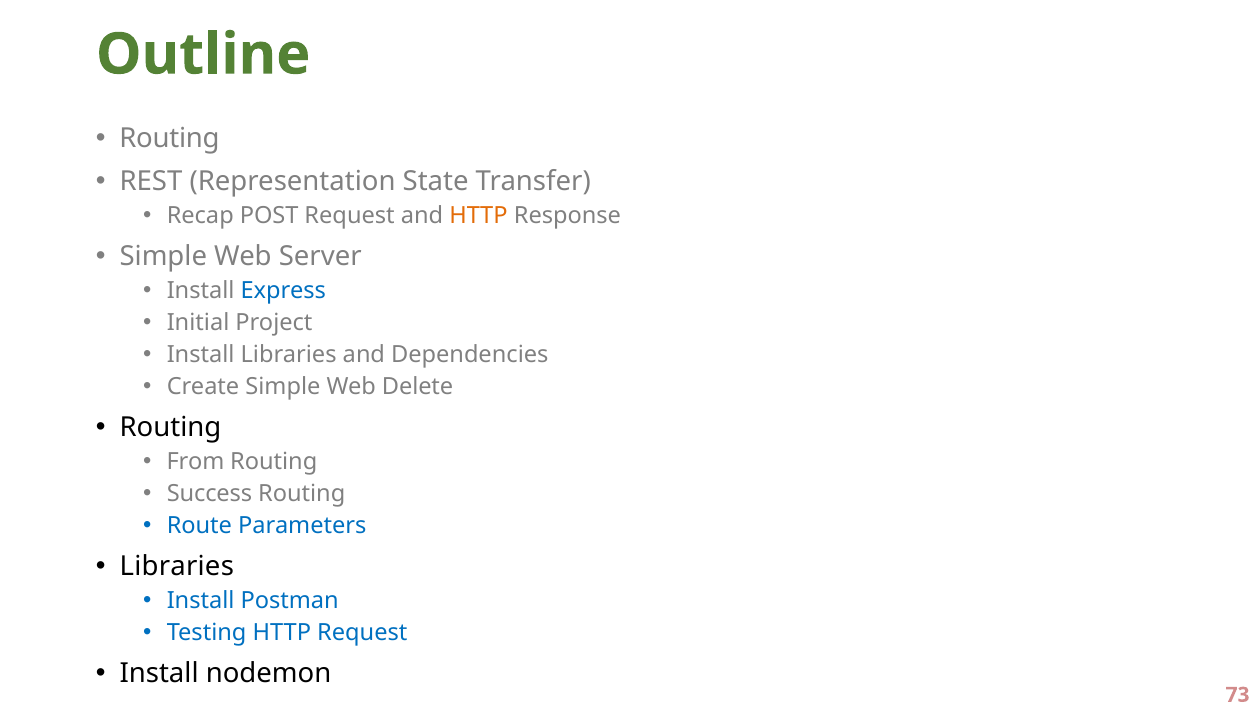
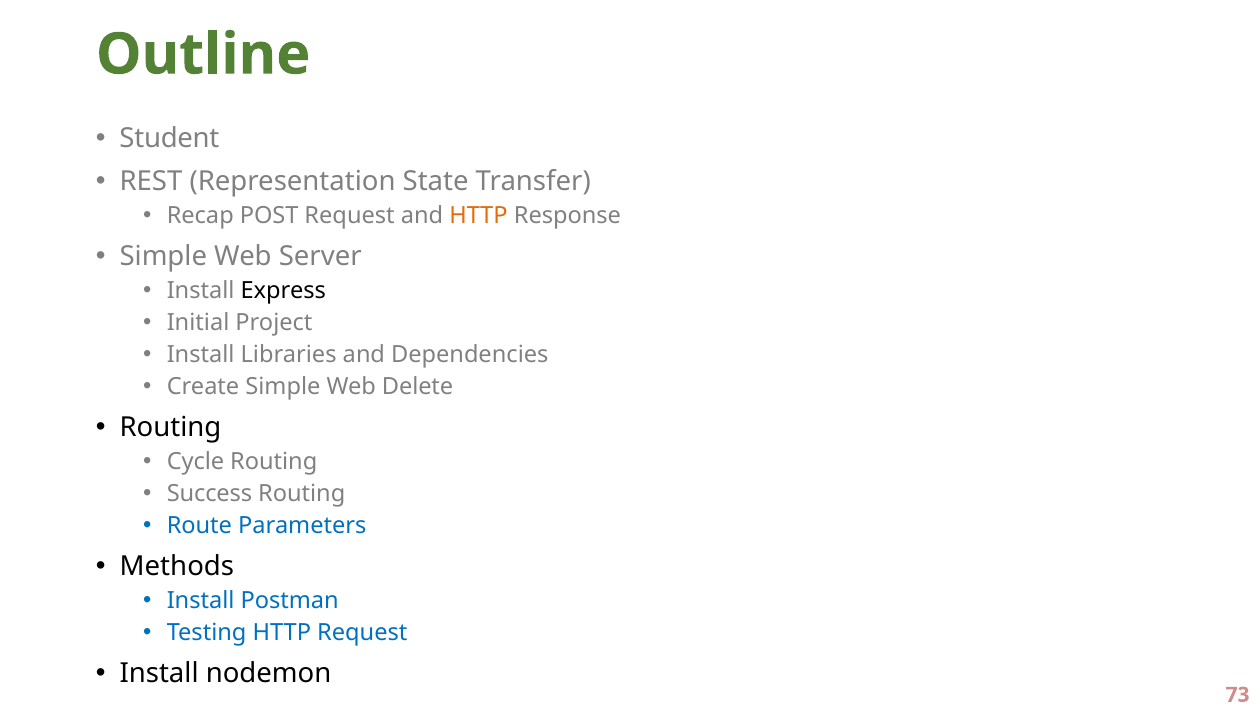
Routing: Routing -> Student (169, 138)
Express colour: blue -> black (283, 290)
From: From -> Cycle (195, 461)
Libraries: Libraries -> Methods (177, 566)
